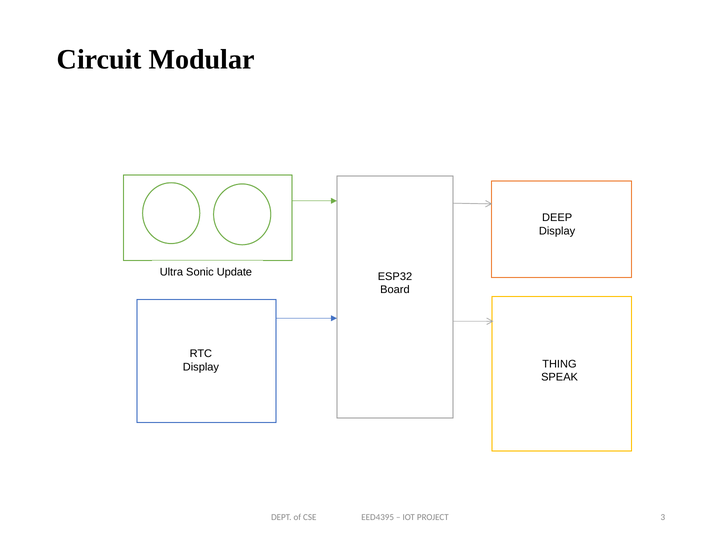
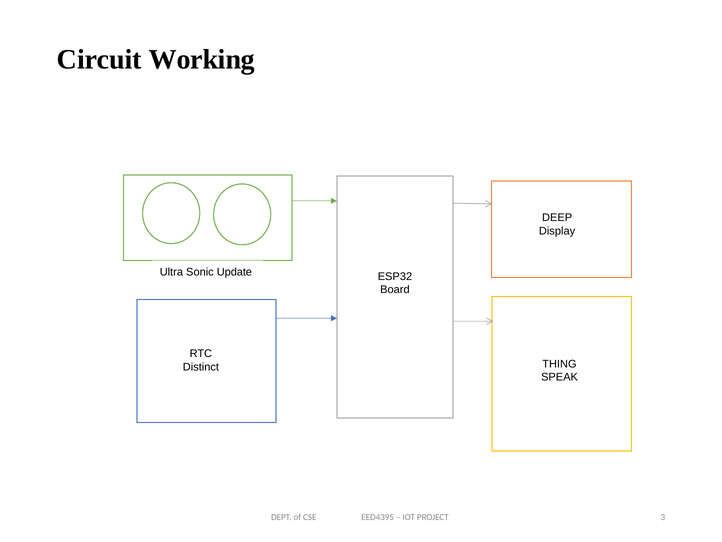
Modular: Modular -> Working (202, 59)
Display: Display -> Distinct (201, 367)
